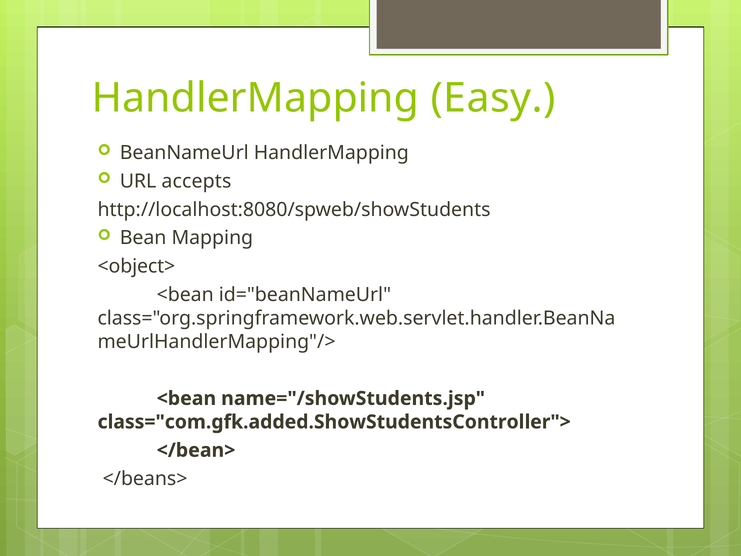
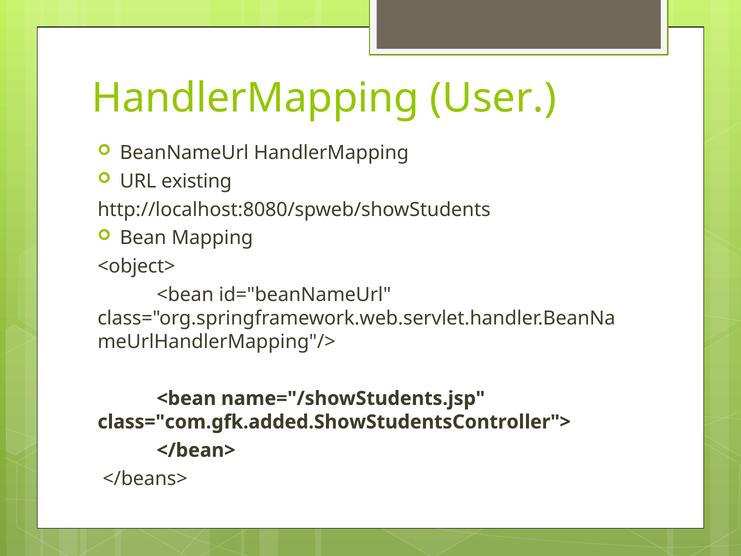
Easy: Easy -> User (493, 98)
accepts: accepts -> existing (197, 181)
